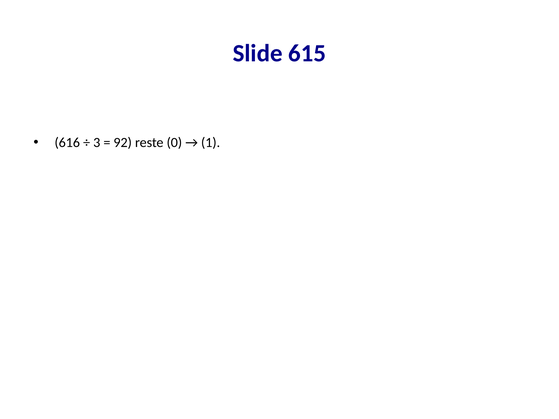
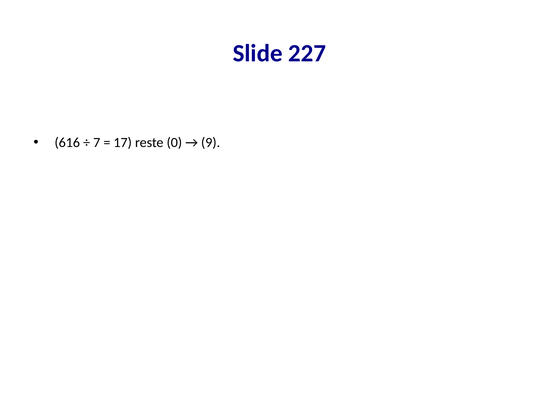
615: 615 -> 227 (307, 53)
3: 3 -> 7 (97, 143)
92: 92 -> 17 (123, 143)
1: 1 -> 9 (211, 143)
